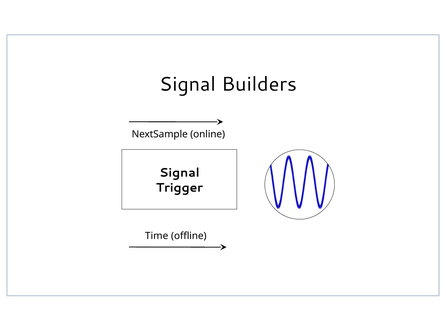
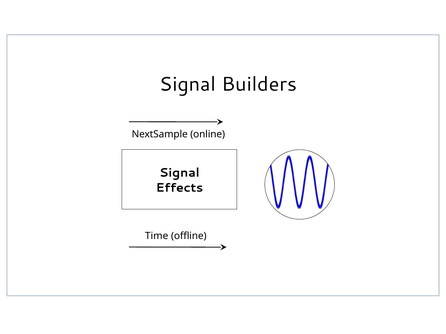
Trigger: Trigger -> Effects (179, 188)
